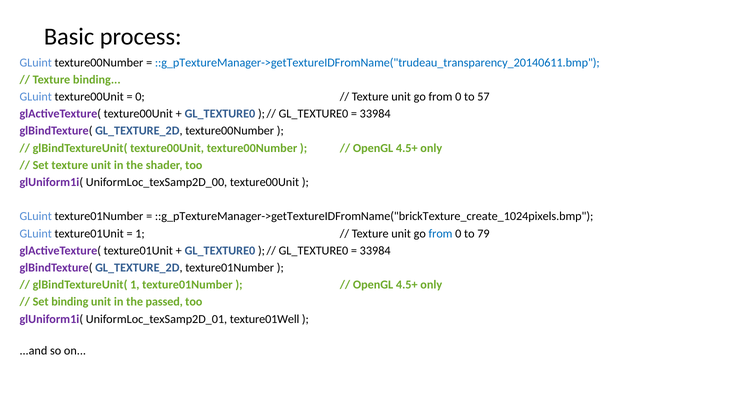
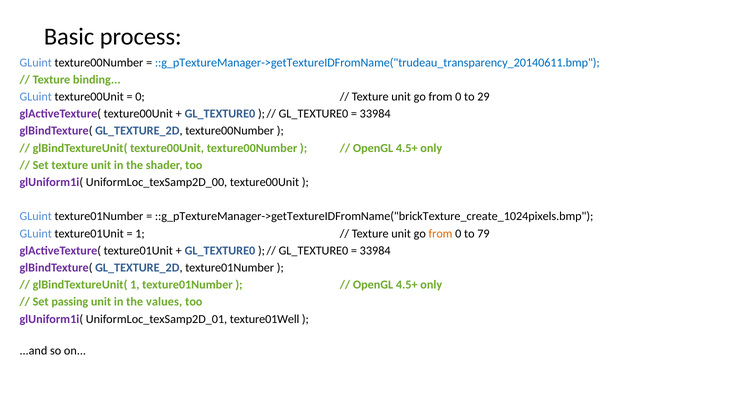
57: 57 -> 29 (483, 97)
from colour: blue -> orange (441, 233)
Set binding: binding -> passing (70, 302)
passed: passed -> values (164, 302)
